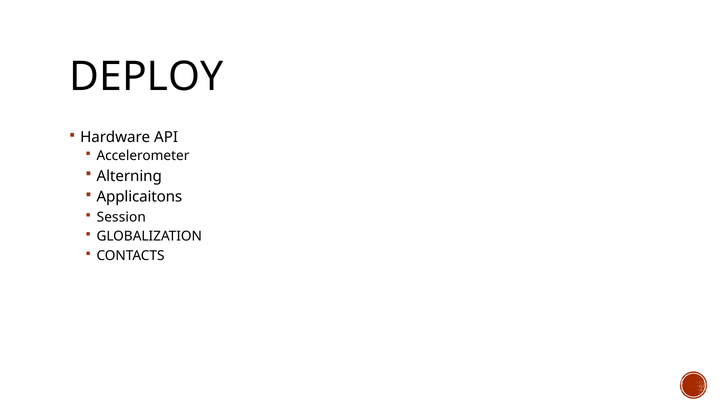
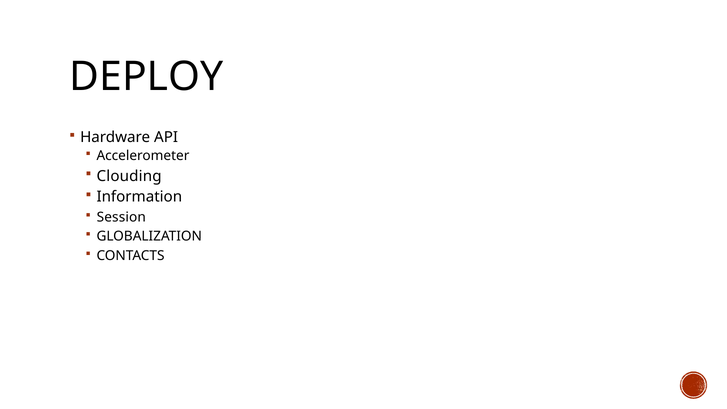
Alterning: Alterning -> Clouding (129, 176)
Applicaitons: Applicaitons -> Information (139, 197)
